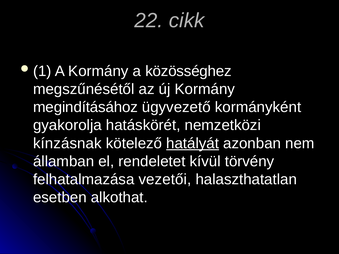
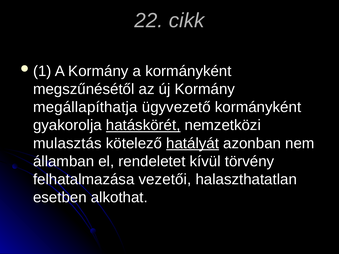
a közösséghez: közösséghez -> kormányként (188, 71)
megindításához: megindításához -> megállapíthatja (85, 107)
hatáskörét underline: none -> present (143, 125)
kínzásnak: kínzásnak -> mulasztás (67, 143)
